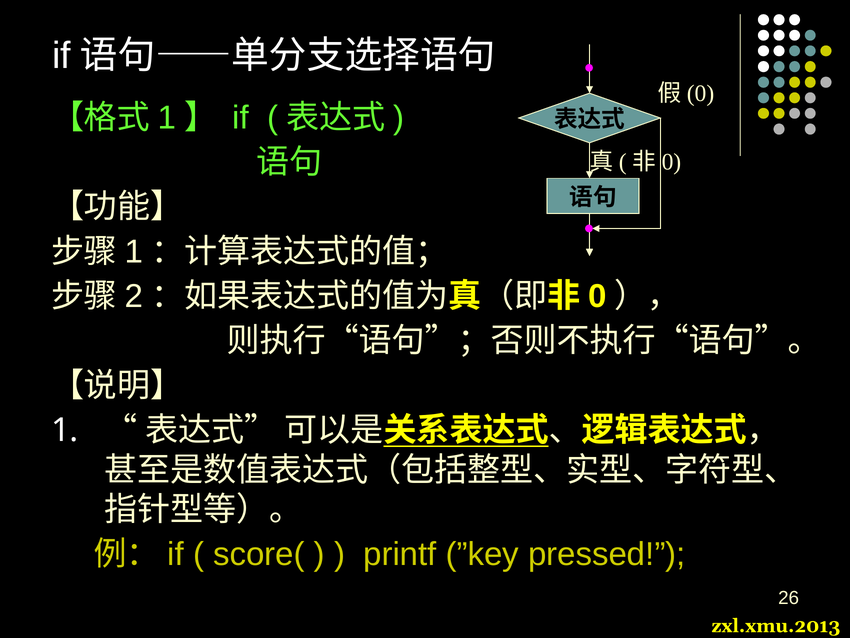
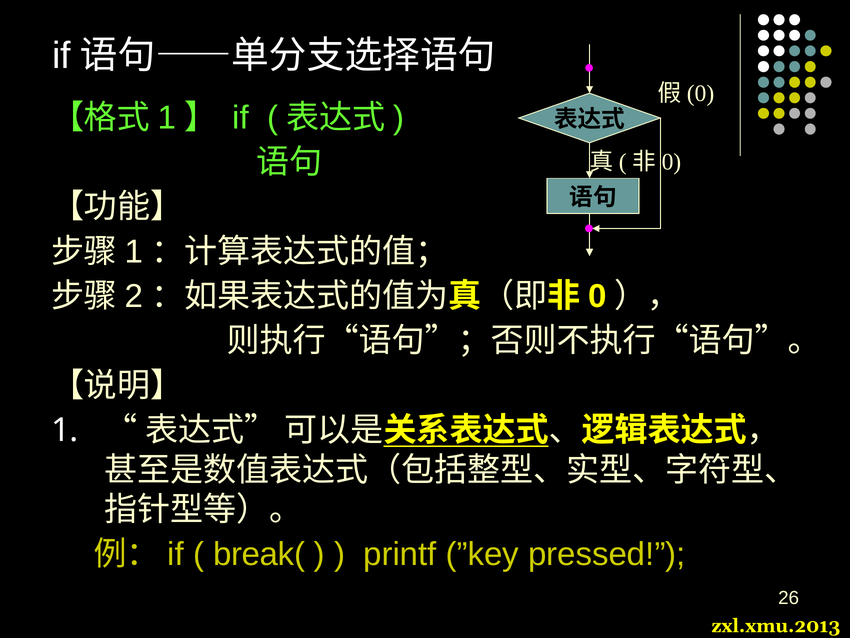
score(: score( -> break( (259, 554)
